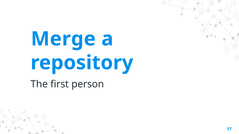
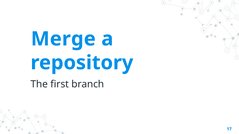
person: person -> branch (88, 84)
